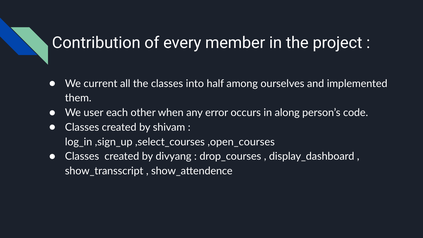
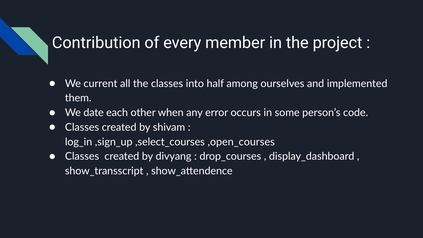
user: user -> date (94, 113)
along: along -> some (287, 113)
